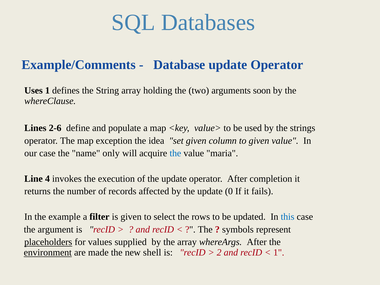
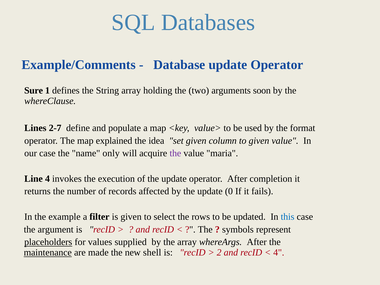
Uses: Uses -> Sure (34, 91)
2-6: 2-6 -> 2-7 (55, 128)
strings: strings -> format (303, 128)
exception: exception -> explained (114, 141)
the colour: blue -> purple (175, 153)
environment: environment -> maintenance (48, 253)
1: 1 -> 4 (279, 253)
